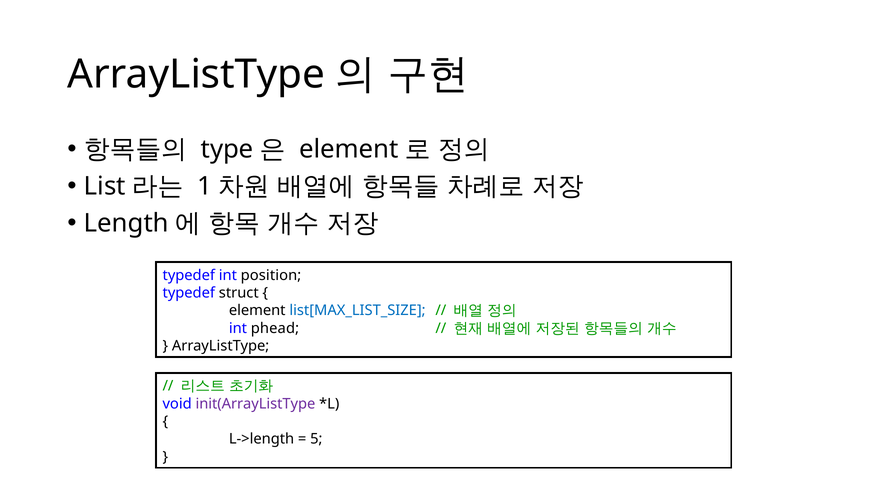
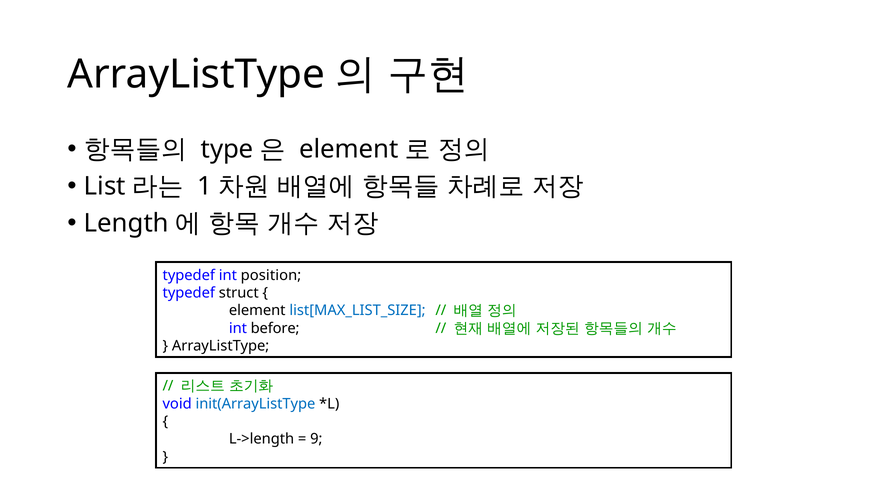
phead: phead -> before (275, 328)
init(ArrayListType colour: purple -> blue (255, 404)
5: 5 -> 9 (316, 439)
